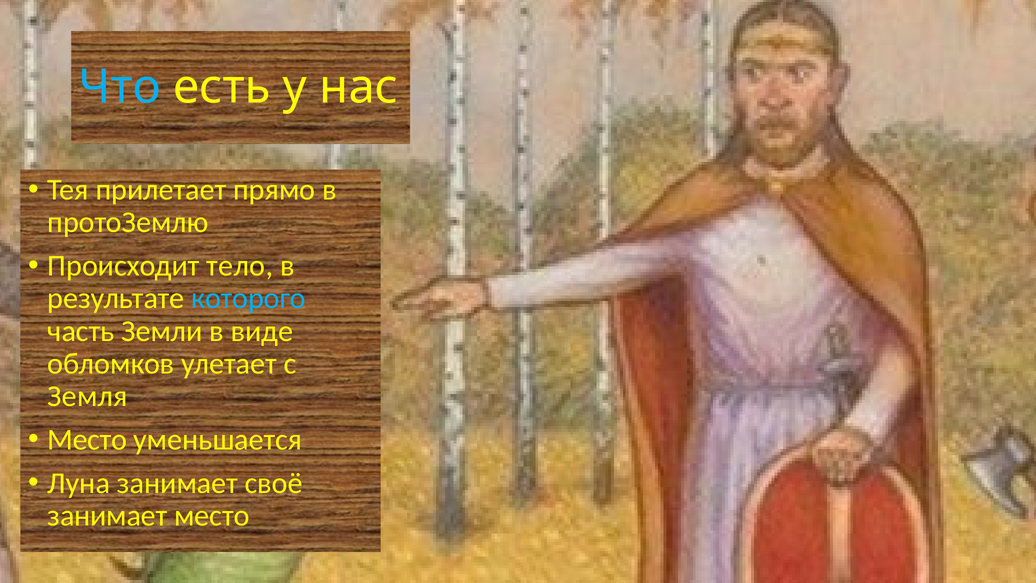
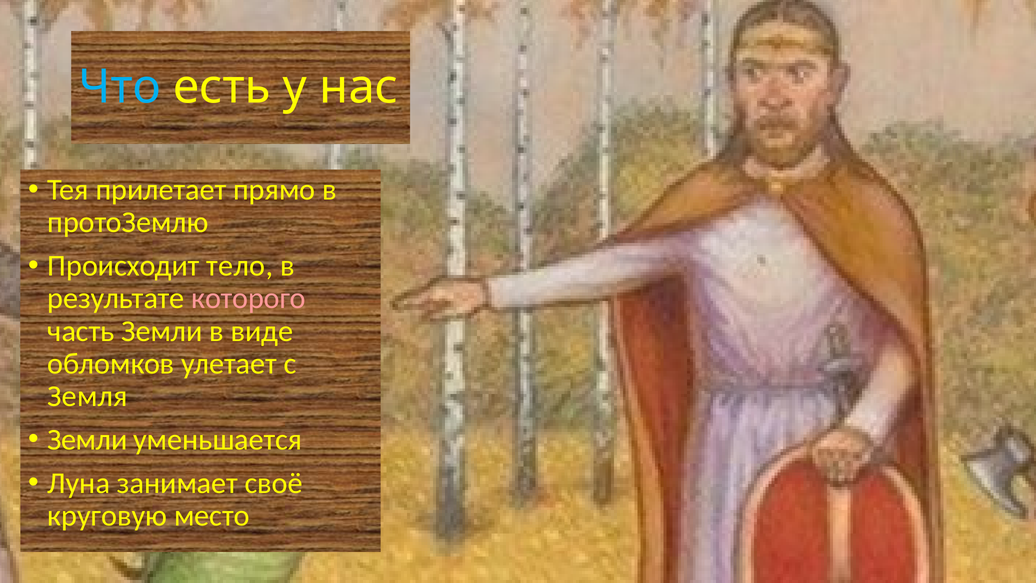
которого colour: light blue -> pink (248, 298)
Место: Место -> Земли (87, 439)
занимает: занимает -> круговую (107, 515)
